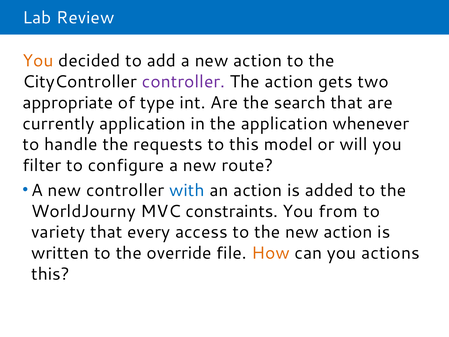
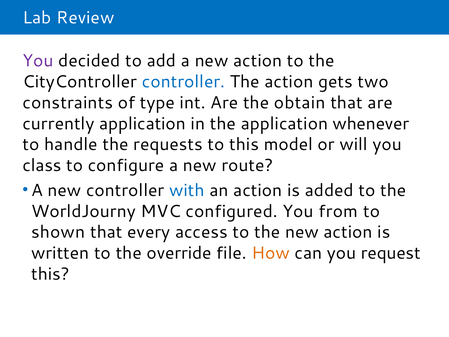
You colour: orange -> purple (38, 61)
controller colour: purple -> blue (184, 82)
appropriate: appropriate -> constraints (68, 103)
search: search -> obtain (300, 103)
filter: filter -> class (42, 165)
constraints: constraints -> configured (232, 211)
variety: variety -> shown (58, 232)
actions: actions -> request (391, 253)
